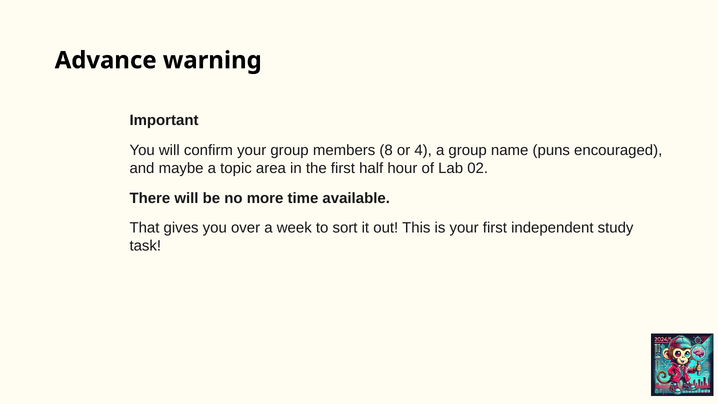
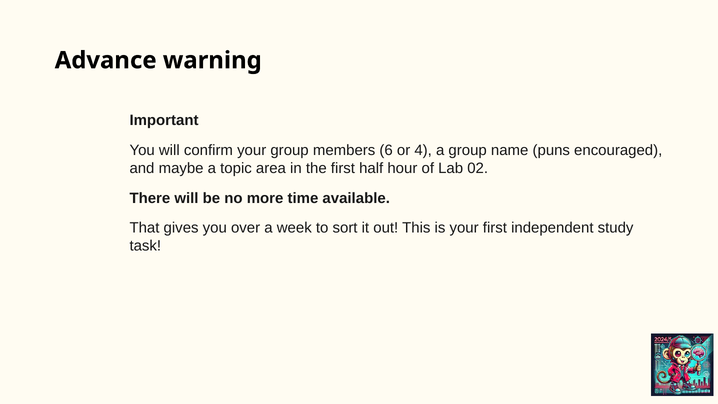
8: 8 -> 6 (386, 150)
